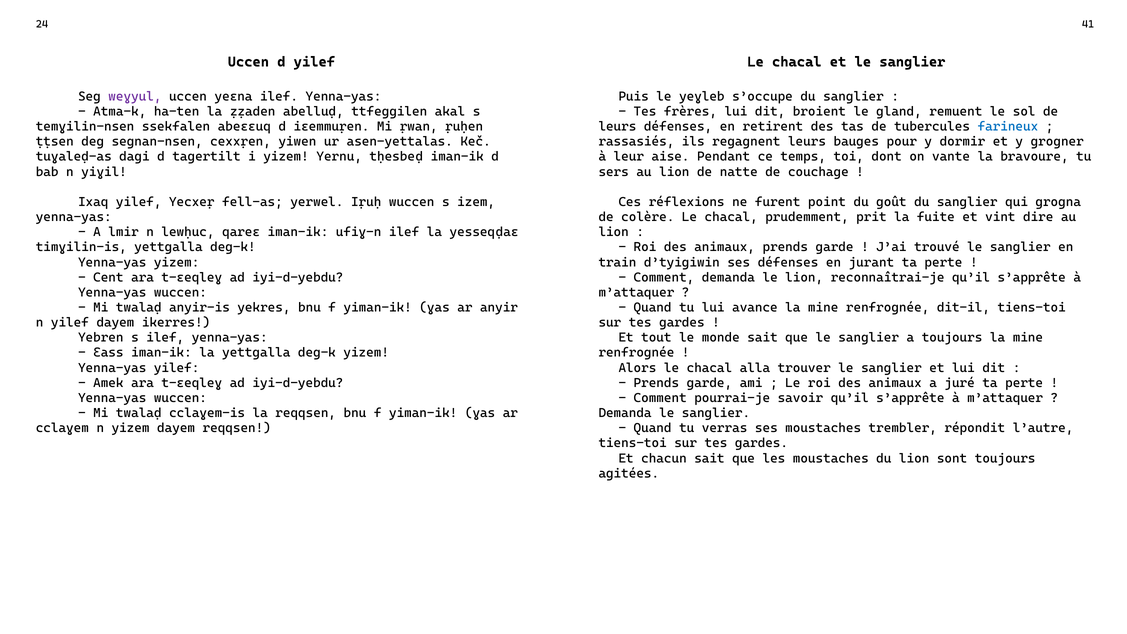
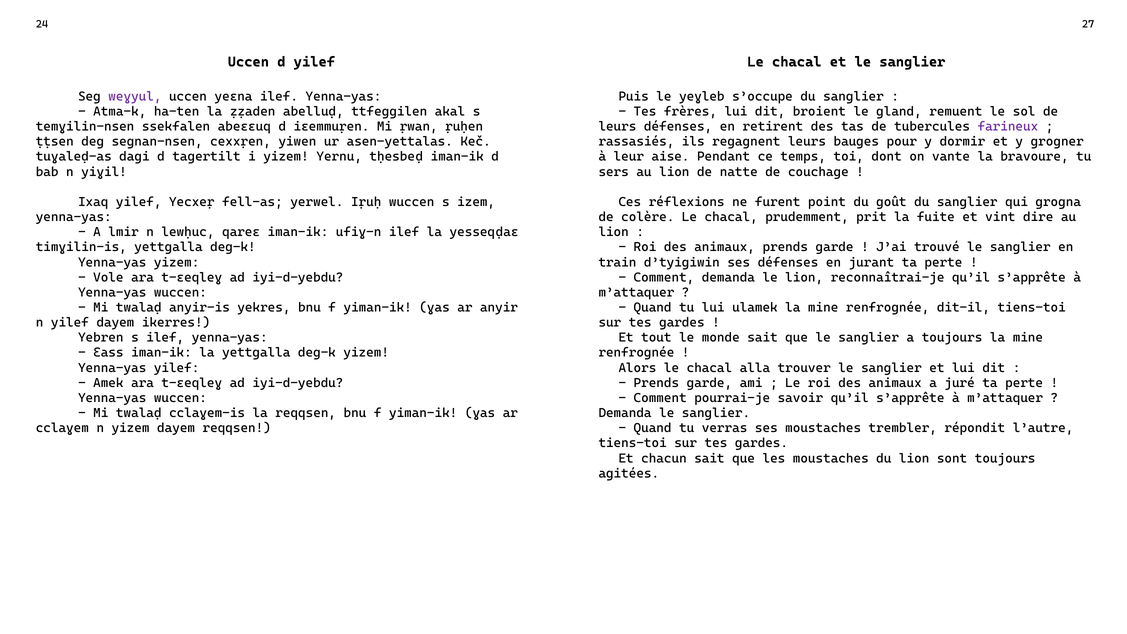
41: 41 -> 27 (1088, 24)
farineux colour: blue -> purple (1008, 127)
Cent: Cent -> Vole (108, 277)
avance: avance -> ulamek (755, 307)
